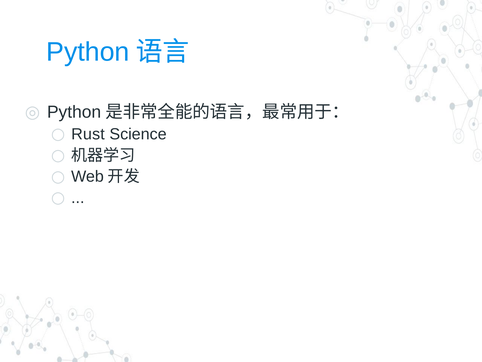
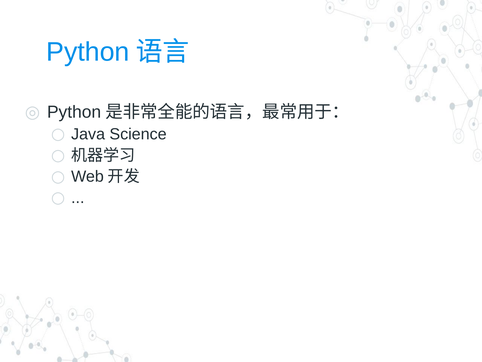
Rust: Rust -> Java (88, 134)
